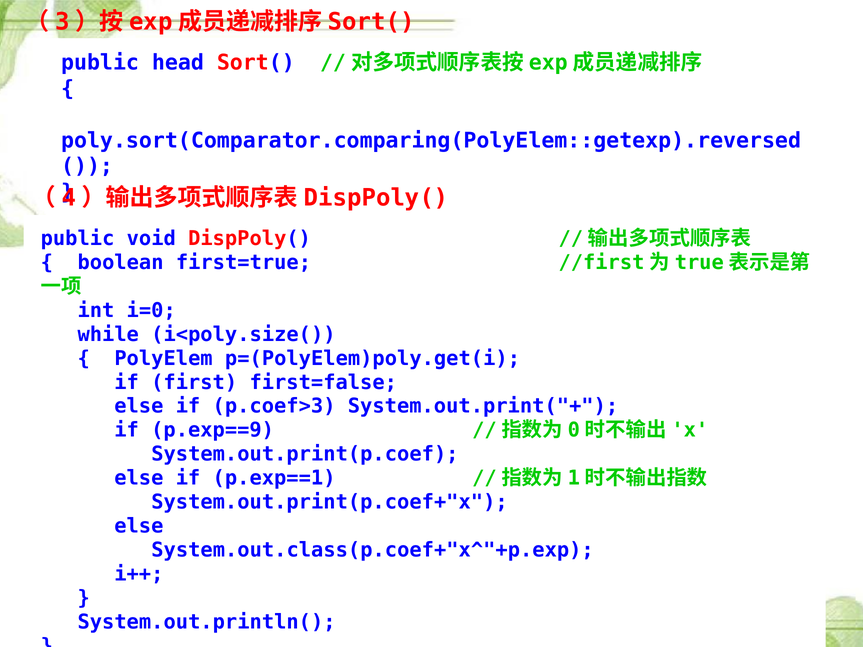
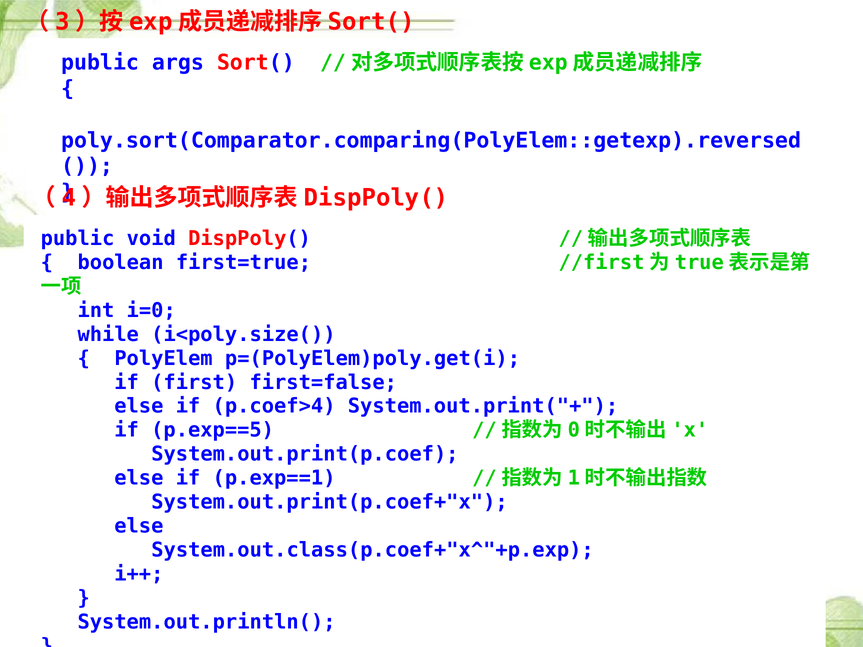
head: head -> args (178, 63)
p.coef>3: p.coef>3 -> p.coef>4 (274, 406)
p.exp==9: p.exp==9 -> p.exp==5 (213, 430)
